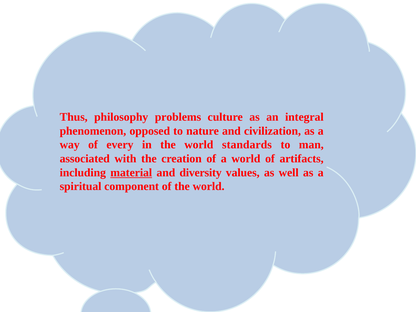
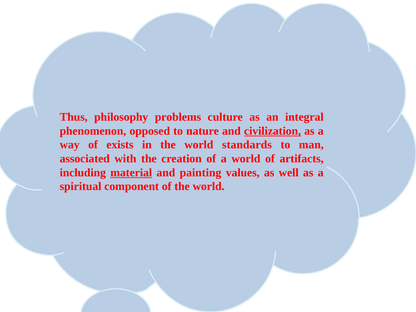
civilization underline: none -> present (272, 131)
every: every -> exists (120, 145)
diversity: diversity -> painting (201, 173)
